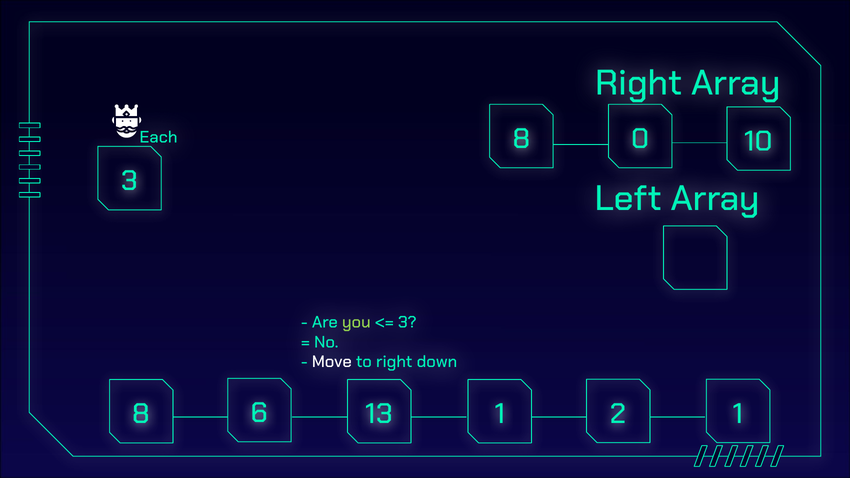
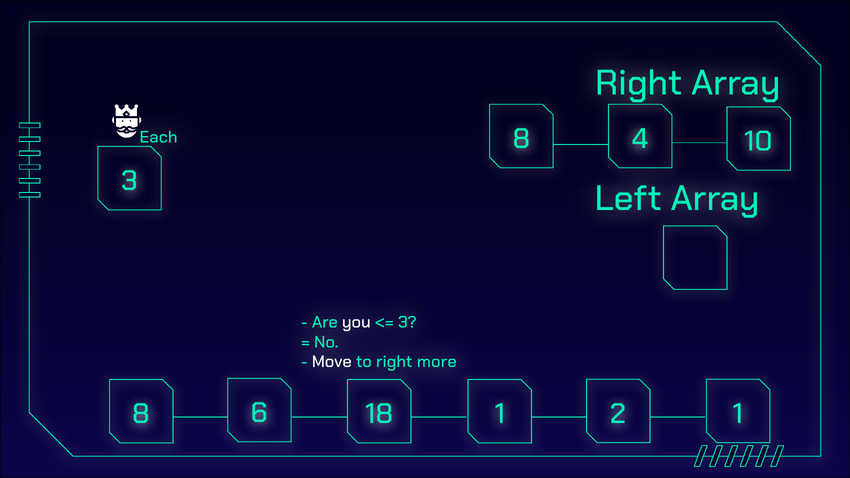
0: 0 -> 4 (640, 139)
you colour: light green -> white (356, 322)
down: down -> more (437, 362)
13: 13 -> 18 (379, 414)
